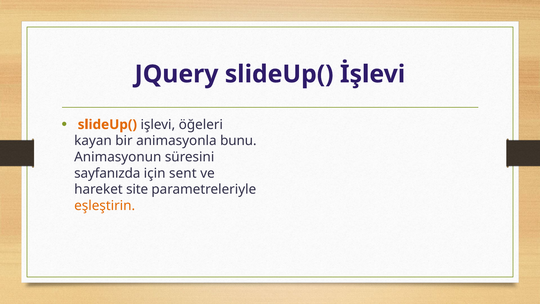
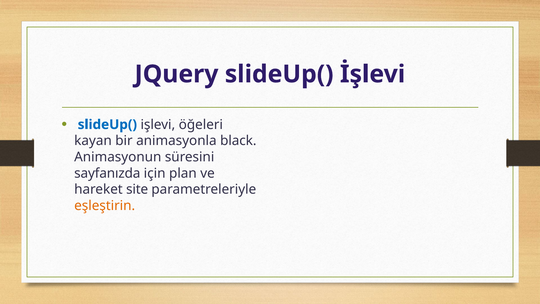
slideUp( colour: orange -> blue (107, 124)
bunu: bunu -> black (238, 141)
sent: sent -> plan (183, 173)
